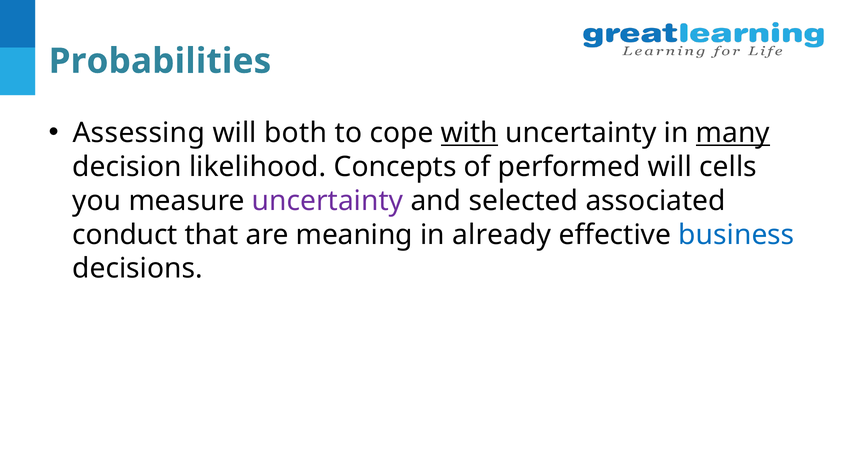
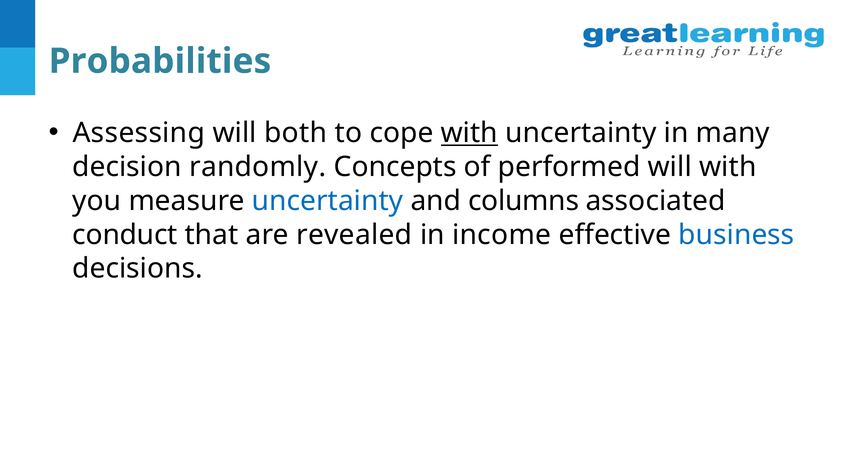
many underline: present -> none (733, 133)
likelihood: likelihood -> randomly (258, 167)
will cells: cells -> with (728, 167)
uncertainty colour: purple -> blue (328, 201)
selected: selected -> columns (524, 201)
meaning: meaning -> revealed (354, 235)
already: already -> income (502, 235)
